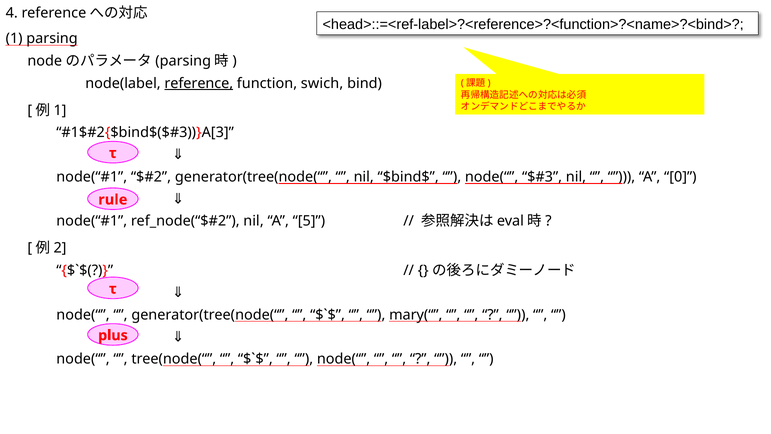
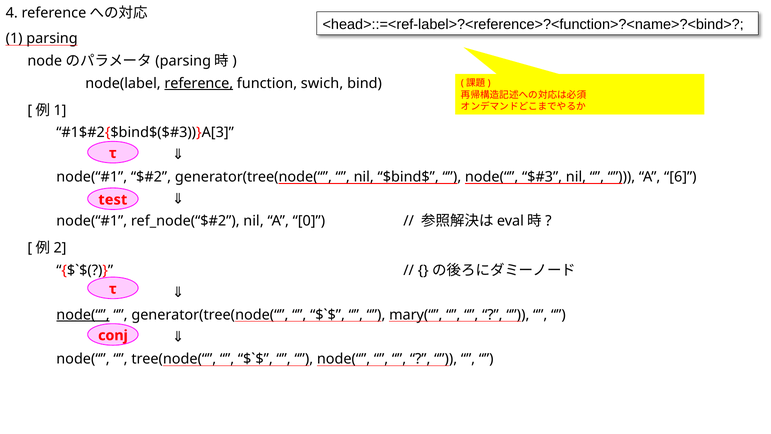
0: 0 -> 6 (680, 177)
rule: rule -> test (113, 200)
5: 5 -> 0 (309, 221)
node(“ underline: none -> present (83, 315)
plus: plus -> conj (113, 335)
